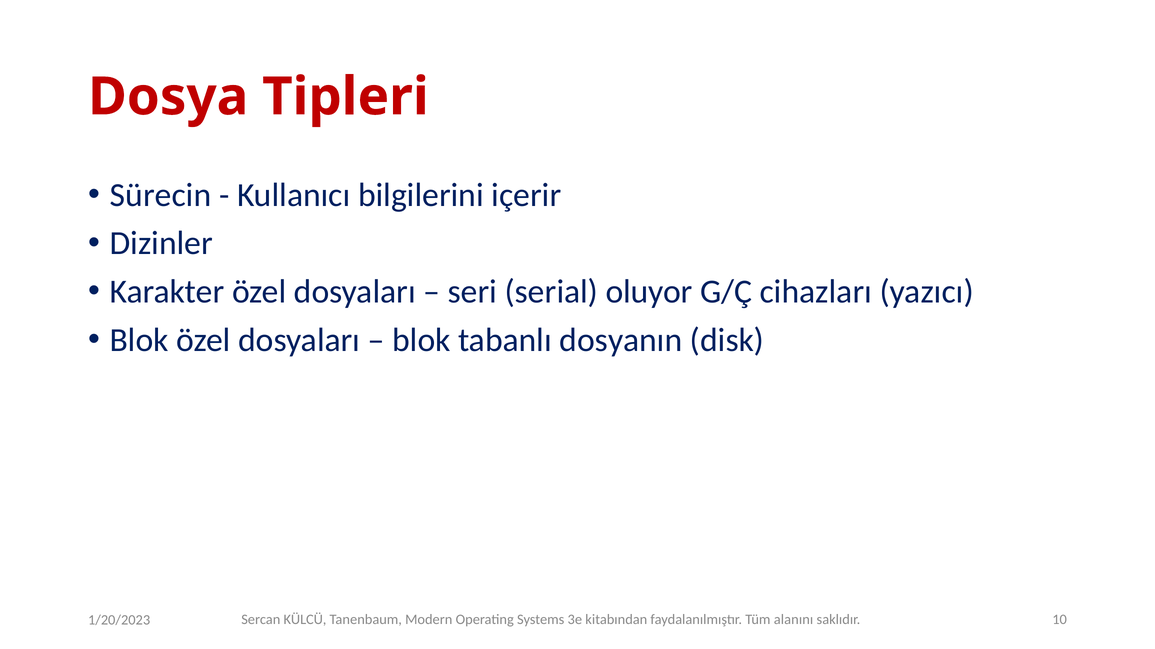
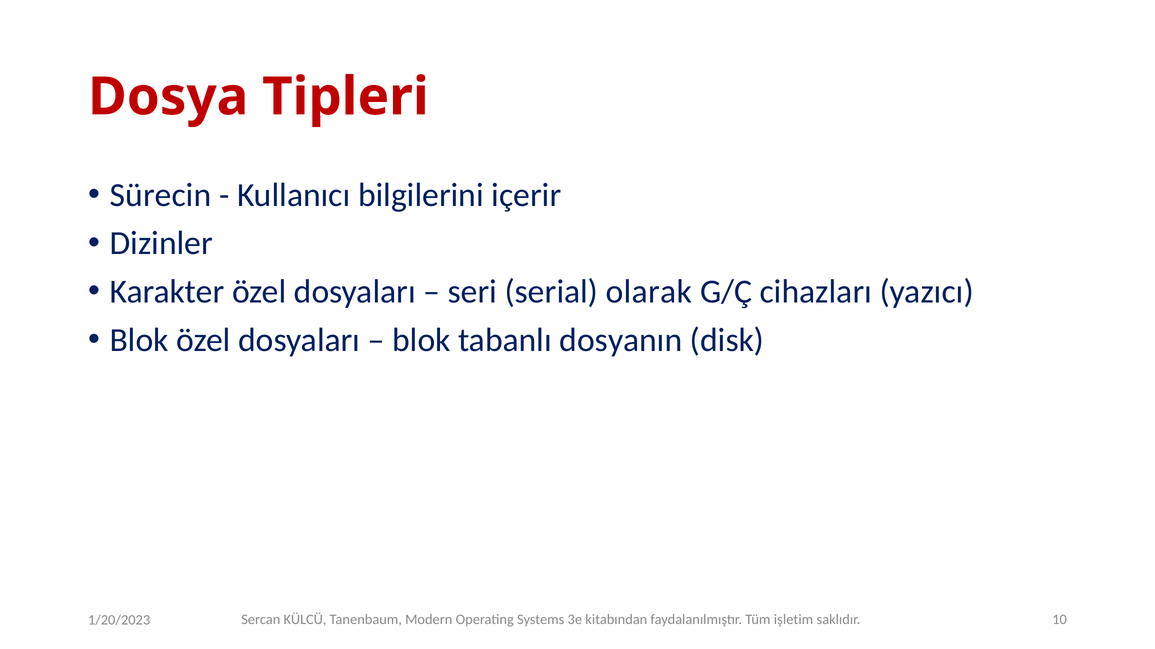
oluyor: oluyor -> olarak (649, 292)
alanını: alanını -> işletim (794, 620)
